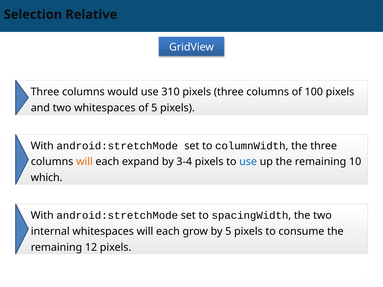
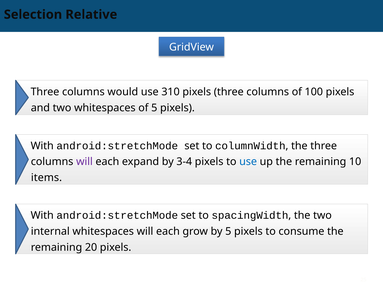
will colour: orange -> purple (84, 162)
which: which -> items (46, 178)
12: 12 -> 20 (91, 247)
